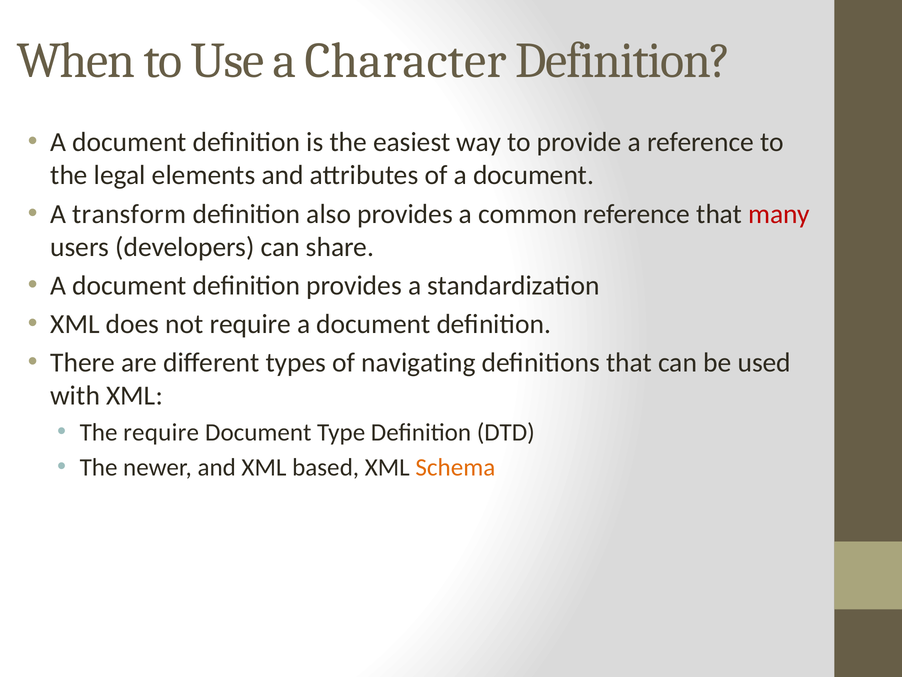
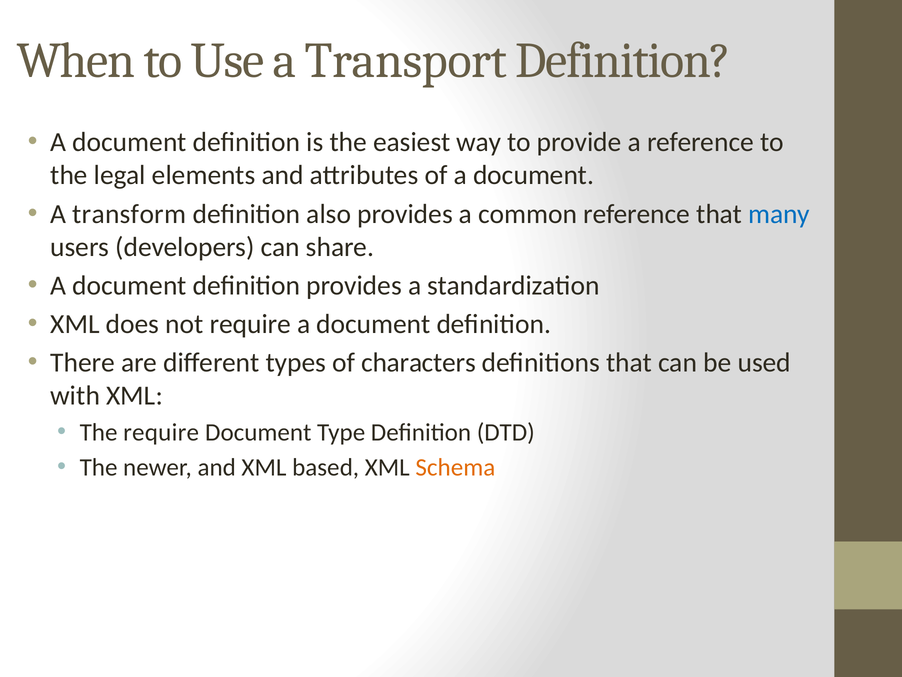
Character: Character -> Transport (406, 61)
many colour: red -> blue (779, 214)
navigating: navigating -> characters (419, 363)
